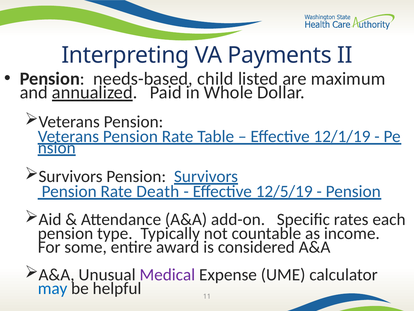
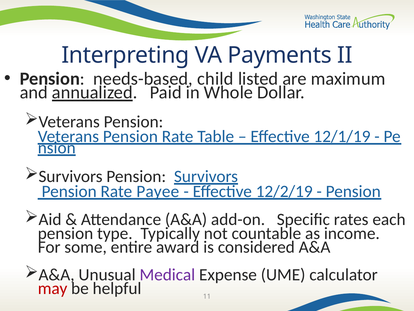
Death: Death -> Payee (158, 191)
12/5/19: 12/5/19 -> 12/2/19 (284, 191)
may colour: blue -> red (53, 288)
